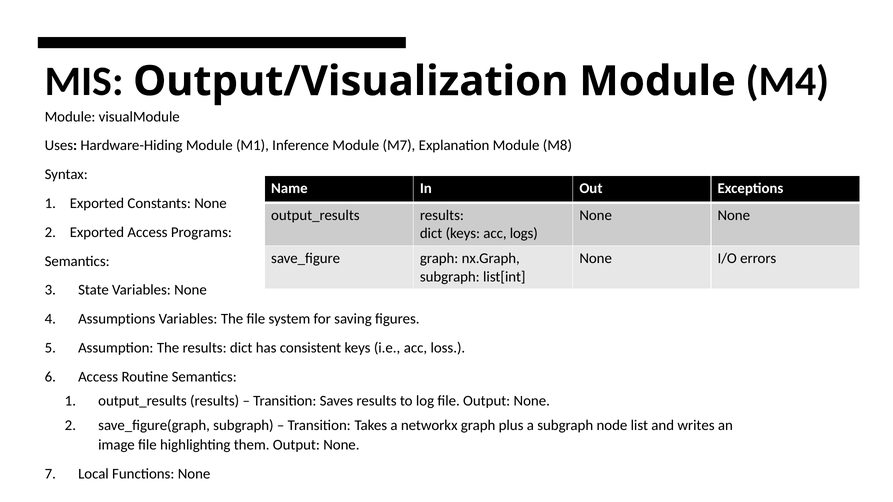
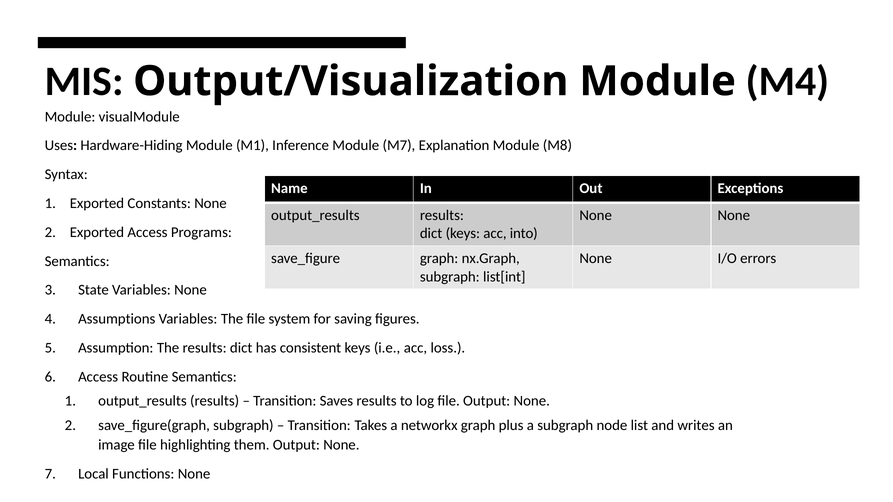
logs: logs -> into (524, 234)
